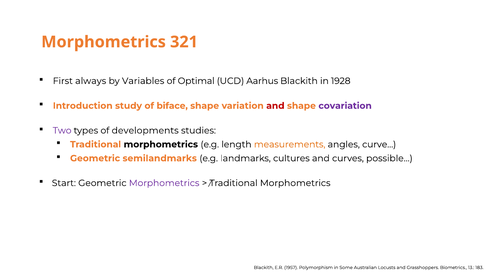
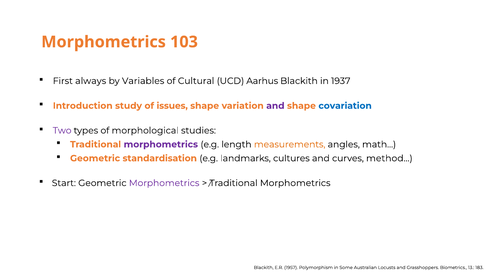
321: 321 -> 103 (184, 42)
Optimal: Optimal -> Cultural (196, 81)
1928: 1928 -> 1937 (341, 81)
biface: biface -> issues (172, 106)
and colour: red -> purple (275, 106)
covariation colour: purple -> blue (345, 106)
developments: developments -> morphological (145, 130)
morphometrics colour: black -> purple (161, 144)
curve…: curve… -> math… (379, 144)
semilandmarks: semilandmarks -> standardisation (160, 158)
possible…: possible… -> method… (389, 158)
